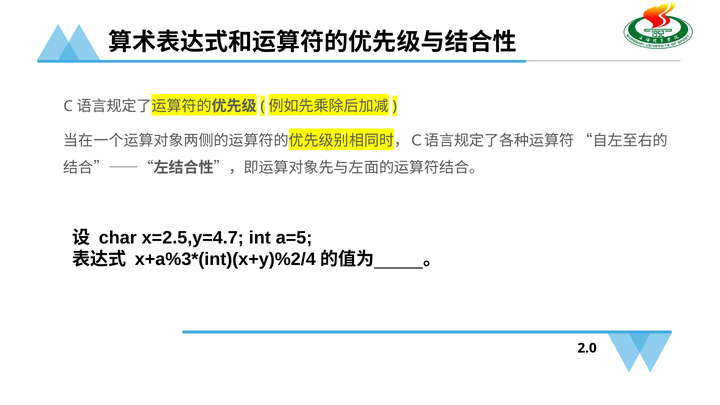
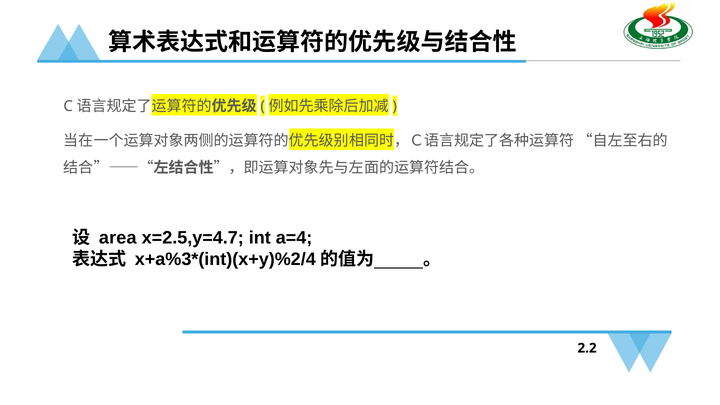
char: char -> area (118, 238)
a=5: a=5 -> a=4 (294, 238)
2.0: 2.0 -> 2.2 (587, 348)
